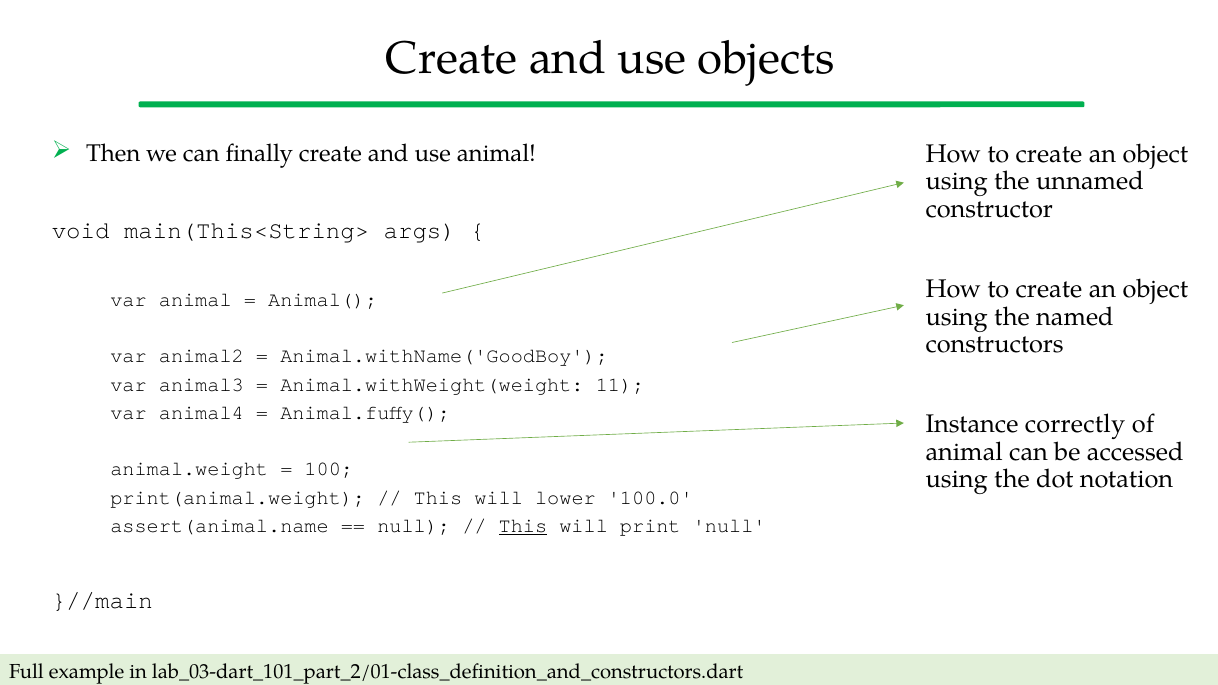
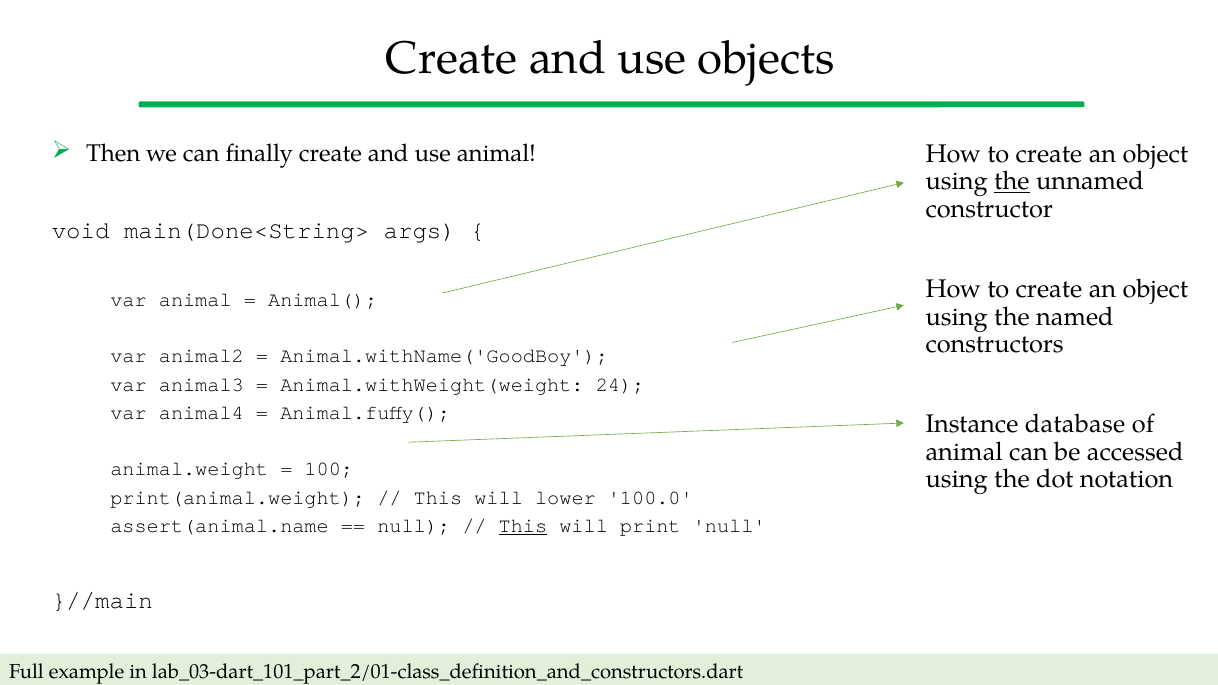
the underline: none -> present (1012, 182)
main(This<String>: main(This<String> -> main(Done<String> (247, 231)
11: 11 -> 24 (620, 385)
correctly: correctly -> database (1075, 424)
